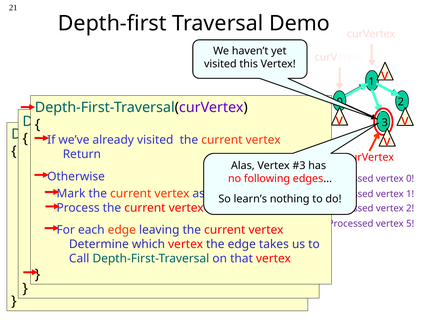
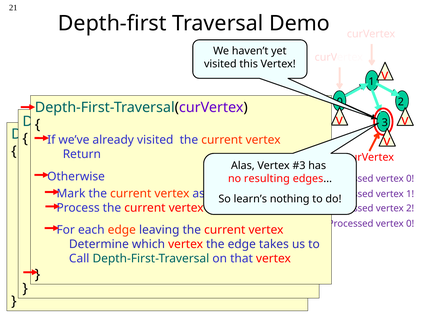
following: following -> resulting (267, 179)
5: 5 -> 0 (410, 224)
